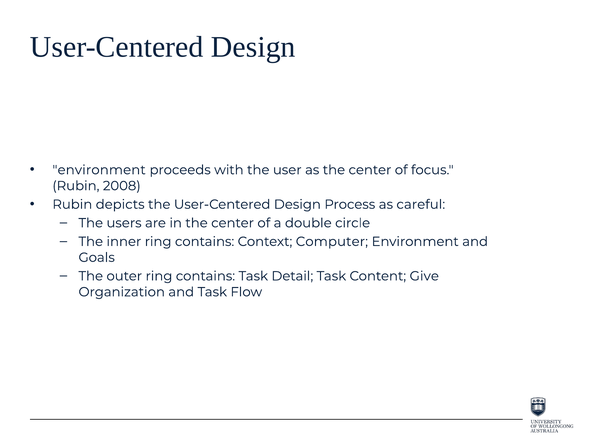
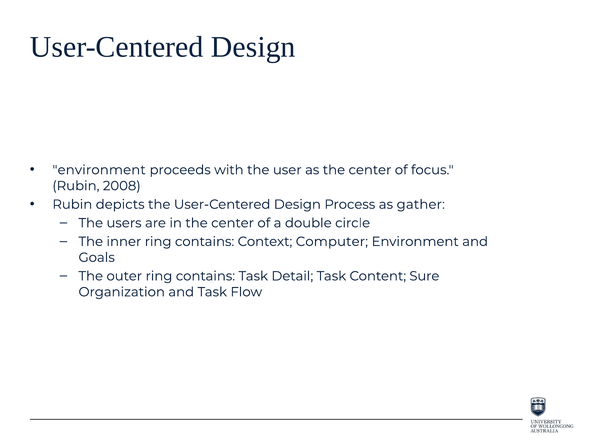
careful: careful -> gather (421, 205)
Give: Give -> Sure (424, 276)
